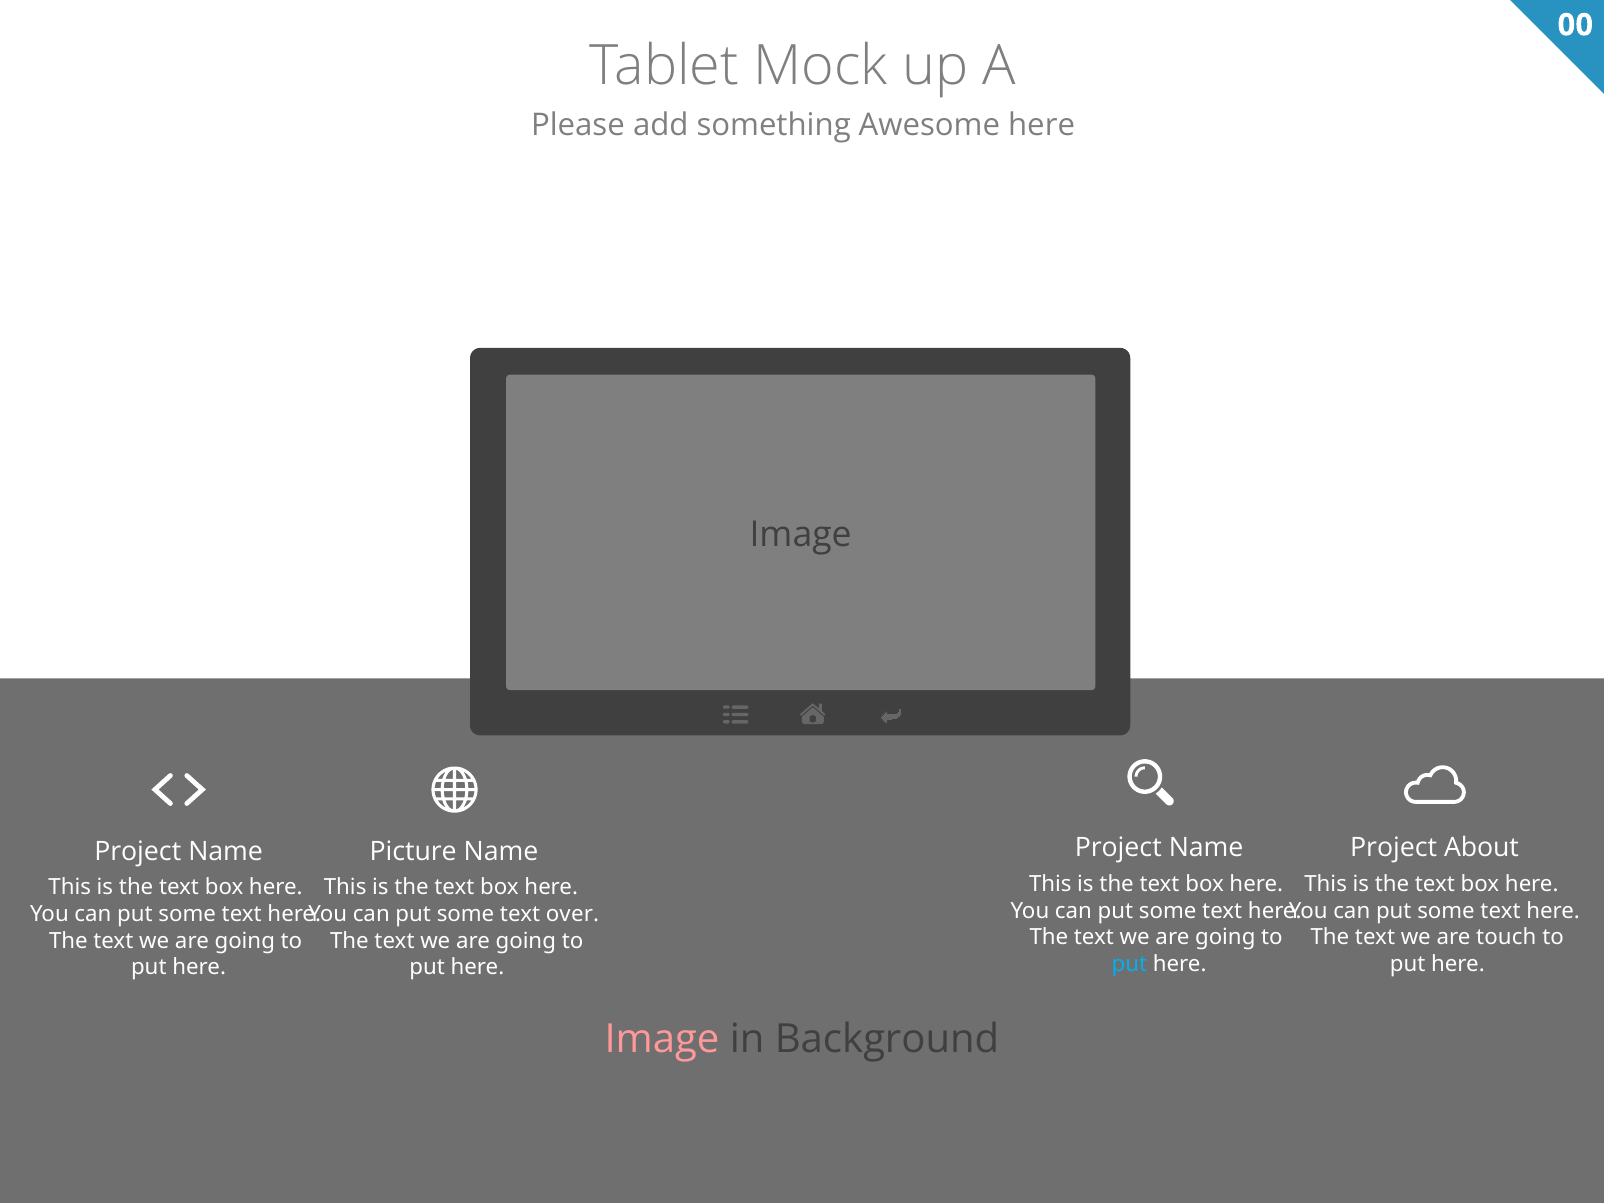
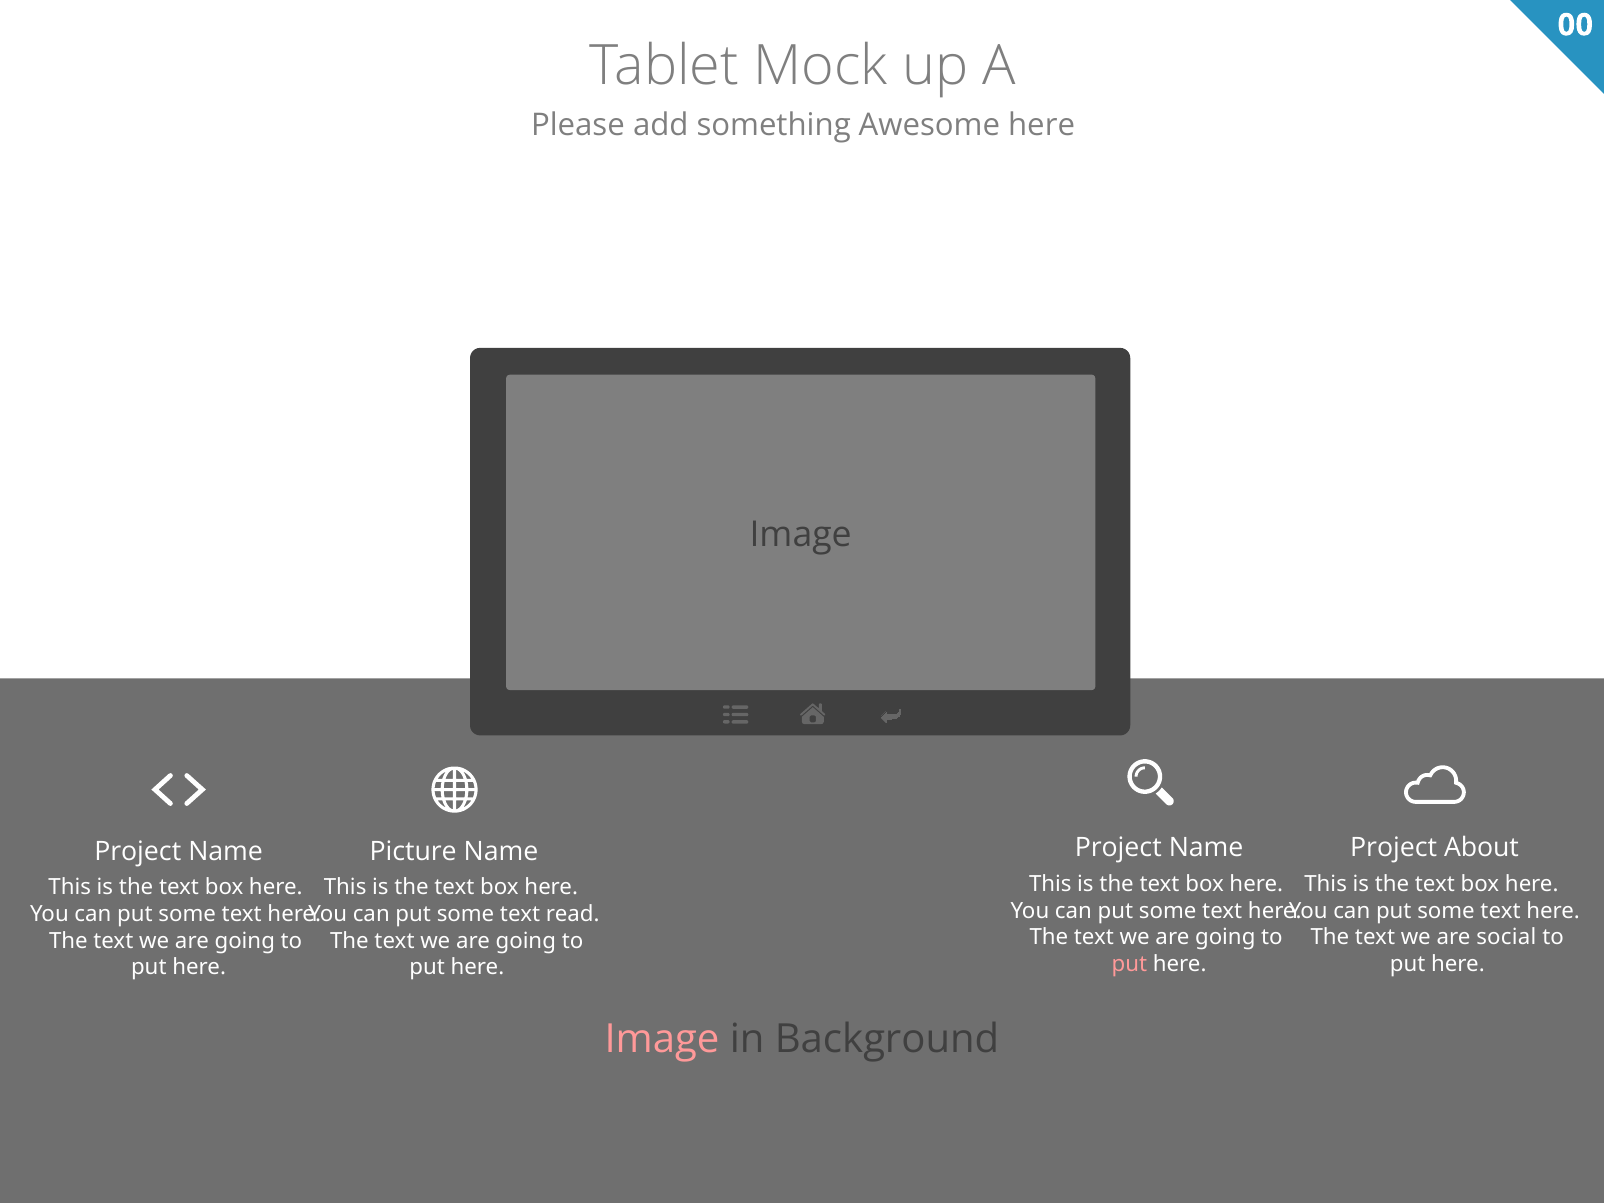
over: over -> read (573, 914)
touch: touch -> social (1506, 938)
put colour: light blue -> pink (1129, 964)
